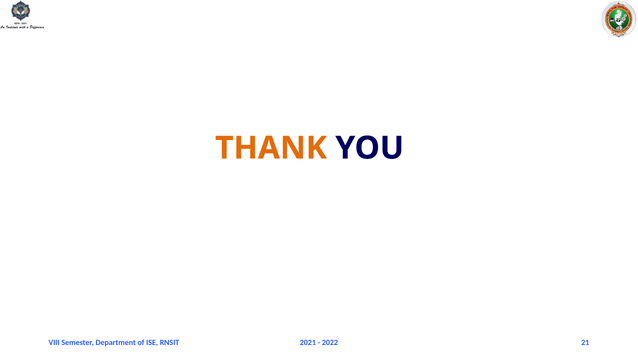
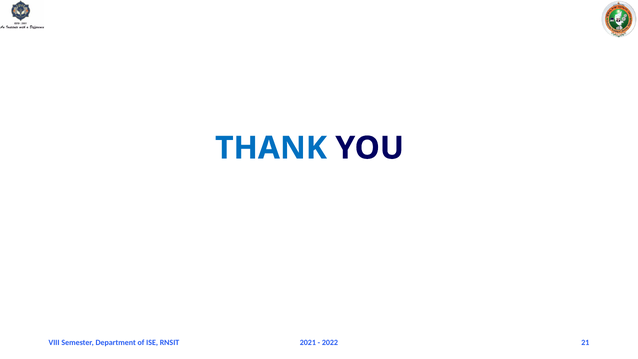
THANK colour: orange -> blue (271, 148)
